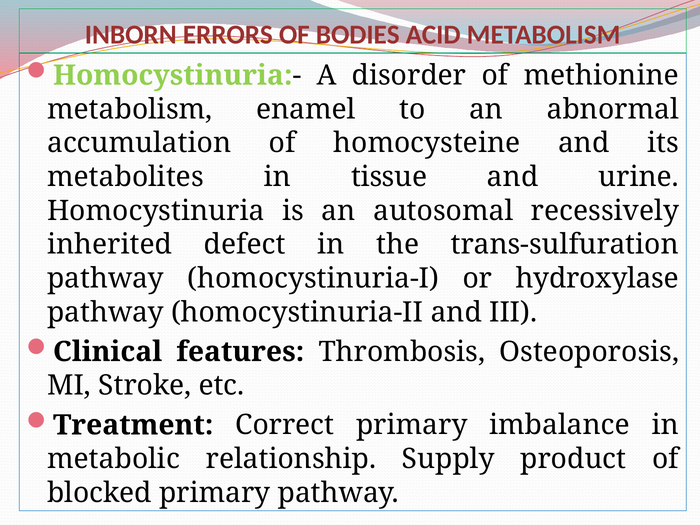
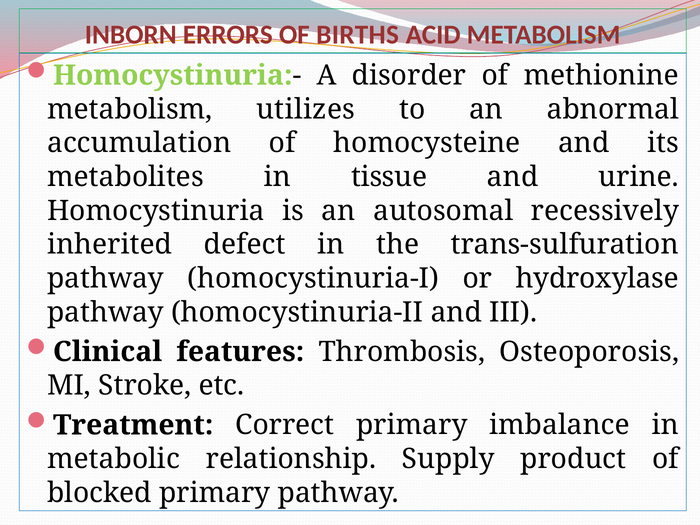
BODIES: BODIES -> BIRTHS (358, 35)
enamel: enamel -> utilizes (306, 109)
